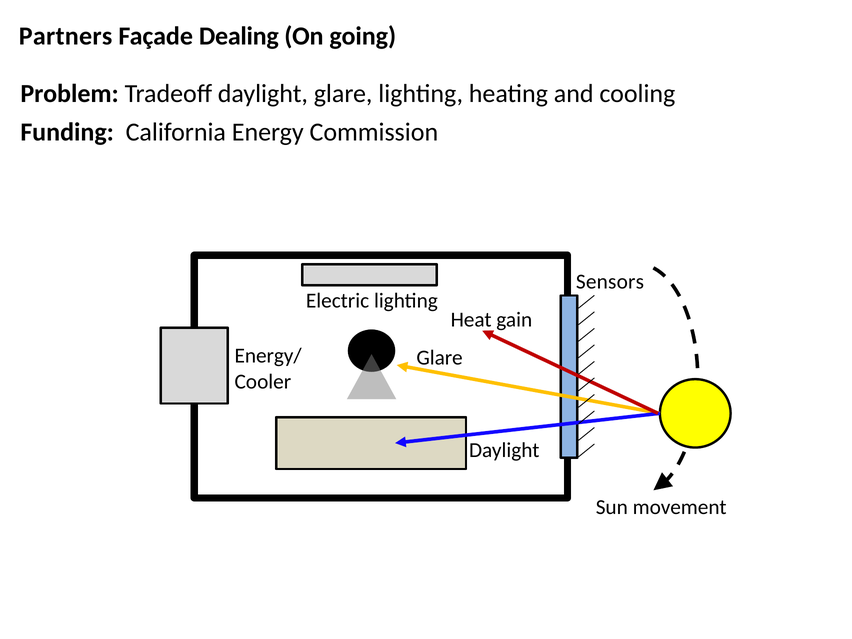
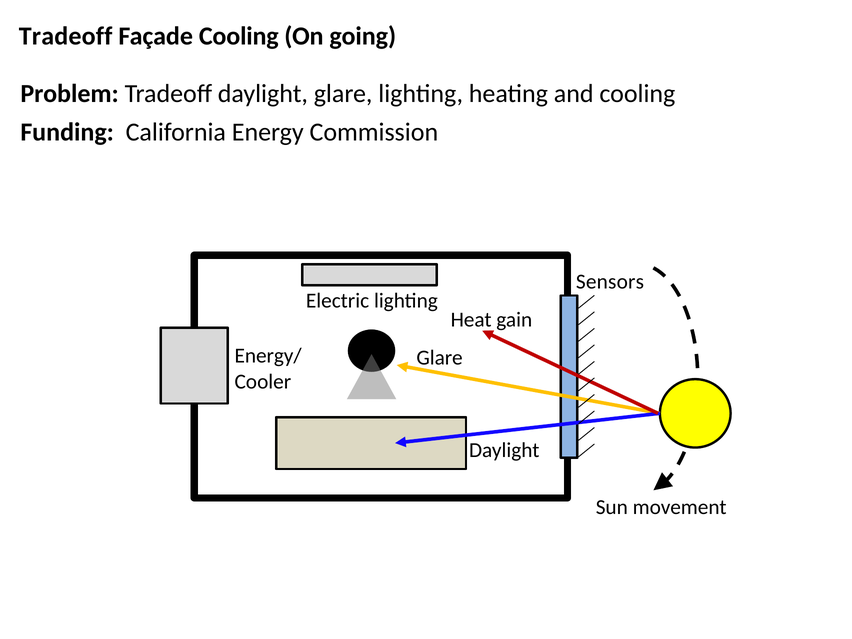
Partners: Partners -> Tradeoff (66, 36)
Façade Dealing: Dealing -> Cooling (239, 36)
